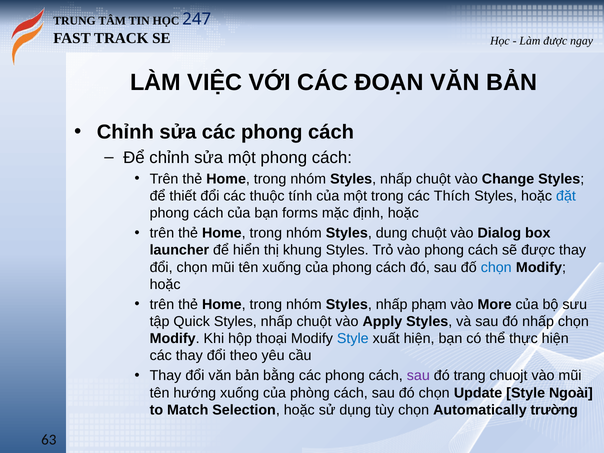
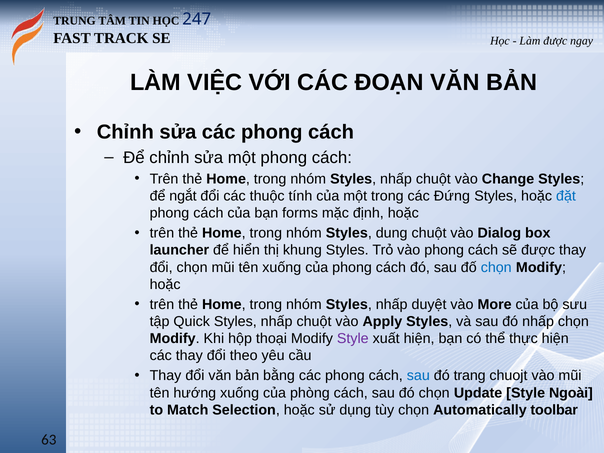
thiết: thiết -> ngắt (183, 196)
Thích: Thích -> Đứng (452, 196)
phạm: phạm -> duyệt (429, 304)
Style colour: blue -> purple (353, 339)
sau colour: purple -> blue (418, 376)
trường: trường -> toolbar (554, 410)
